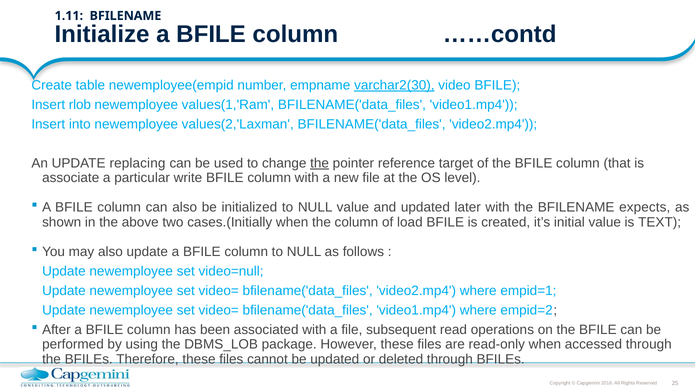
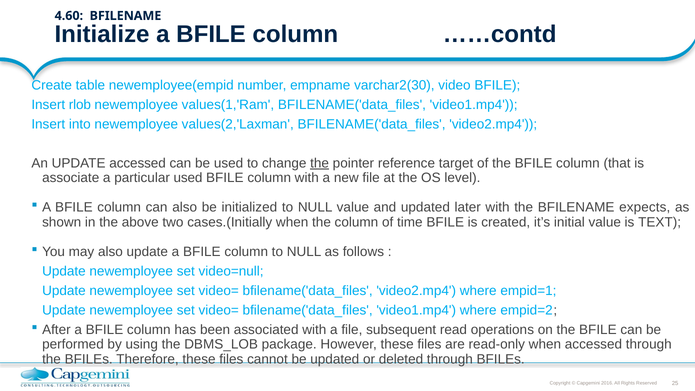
1.11: 1.11 -> 4.60 (69, 16)
varchar2(30 underline: present -> none (394, 85)
UPDATE replacing: replacing -> accessed (138, 163)
particular write: write -> used (188, 178)
load: load -> time (410, 222)
